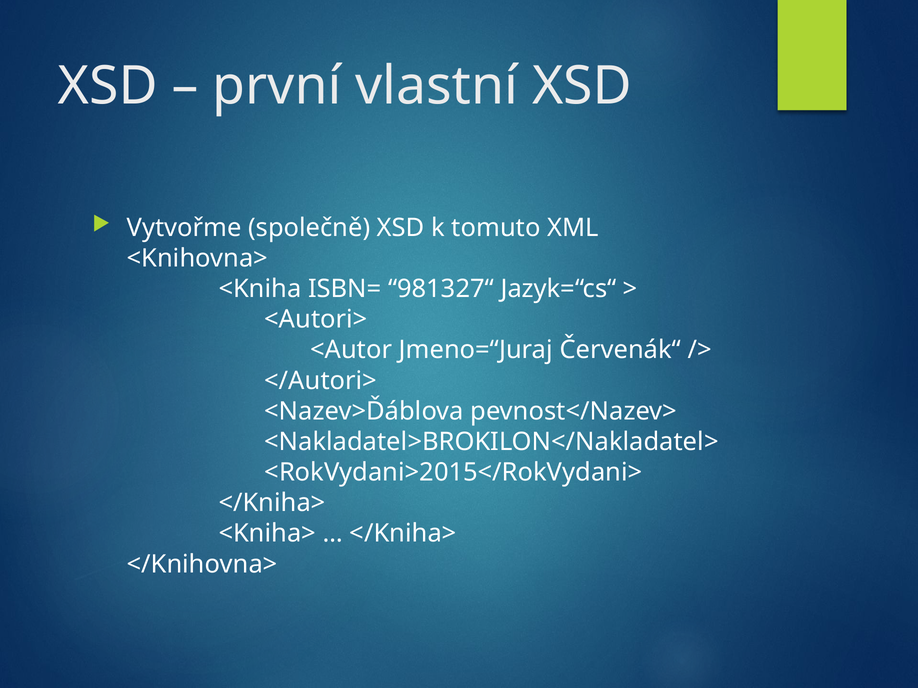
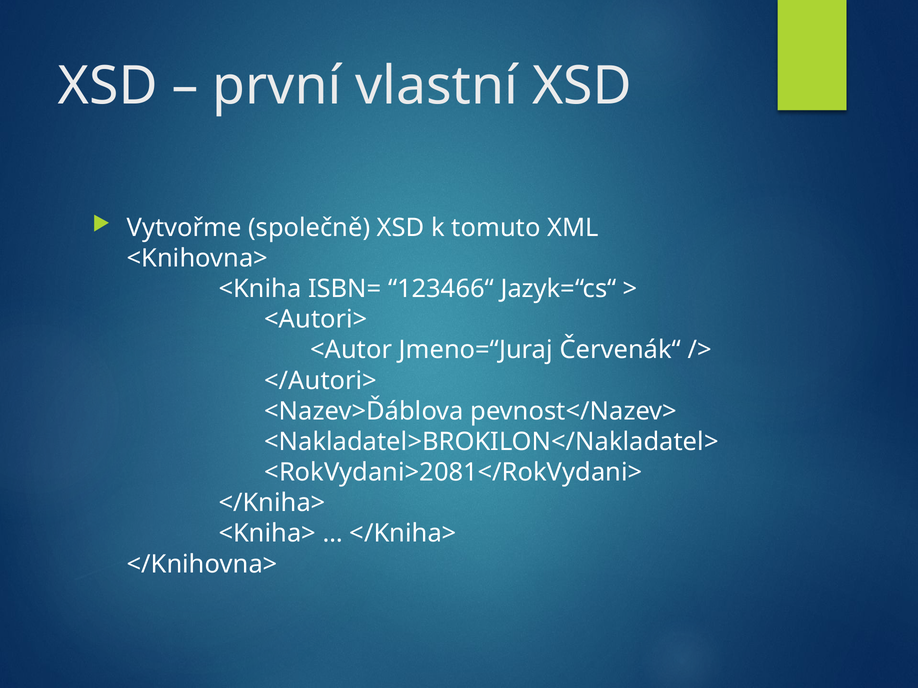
981327“: 981327“ -> 123466“ (441, 289)
<RokVydani>2015</RokVydani>: <RokVydani>2015</RokVydani> -> <RokVydani>2081</RokVydani> (453, 473)
